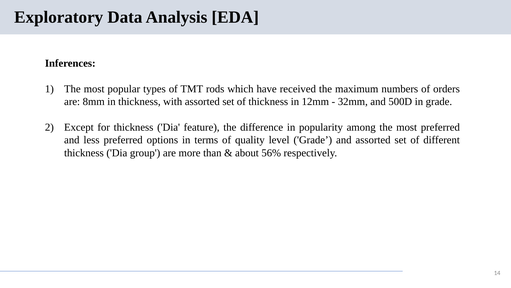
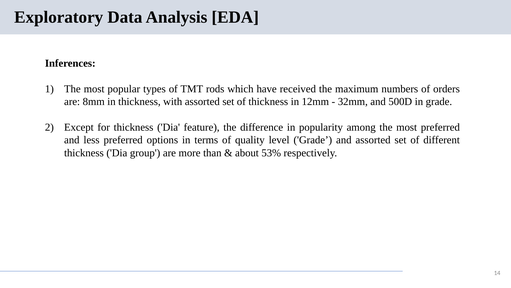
56%: 56% -> 53% (271, 153)
